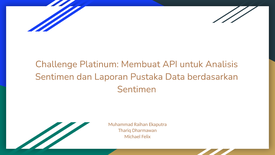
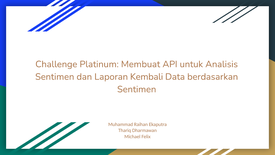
Pustaka: Pustaka -> Kembali (147, 77)
